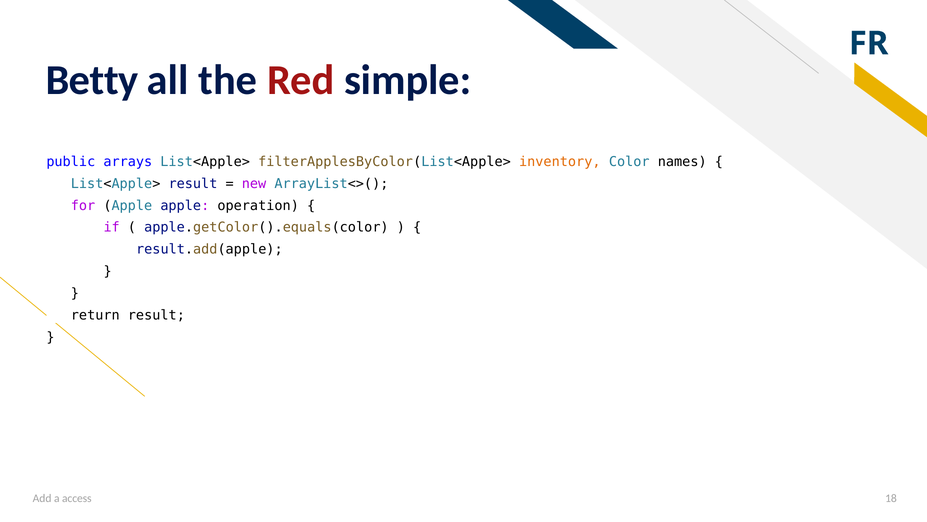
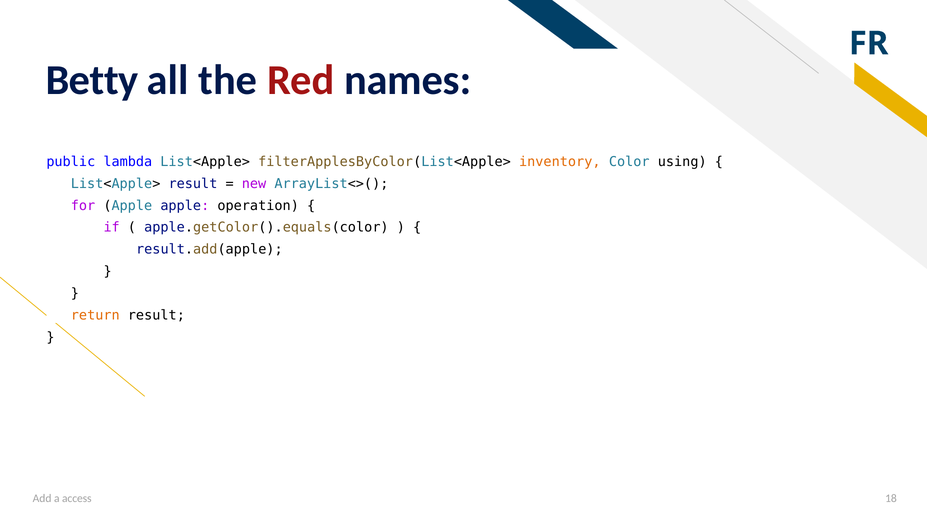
simple: simple -> names (408, 80)
arrays: arrays -> lambda (128, 162)
names: names -> using (682, 162)
return colour: black -> orange (95, 315)
